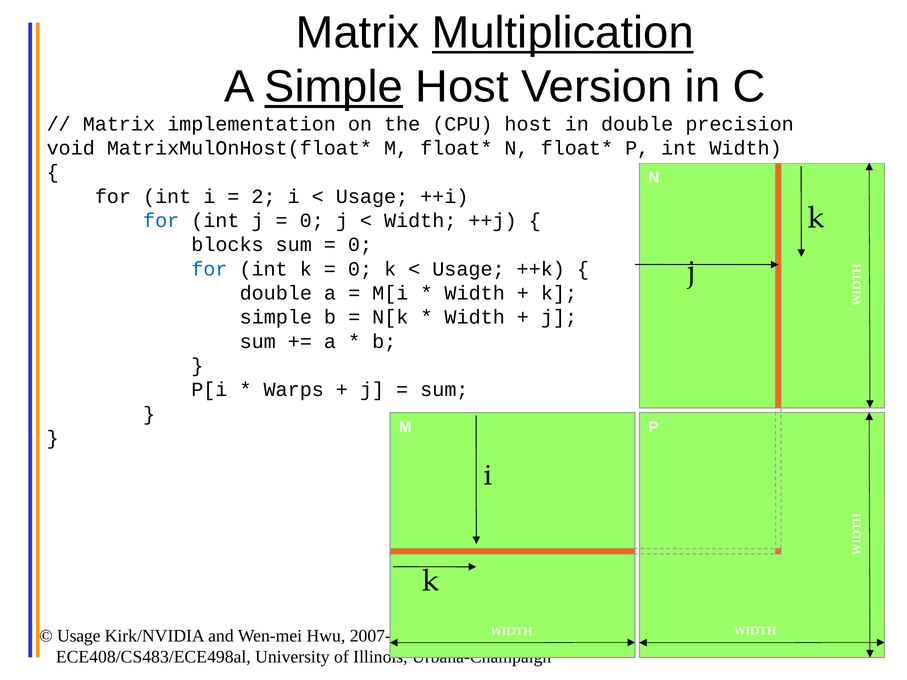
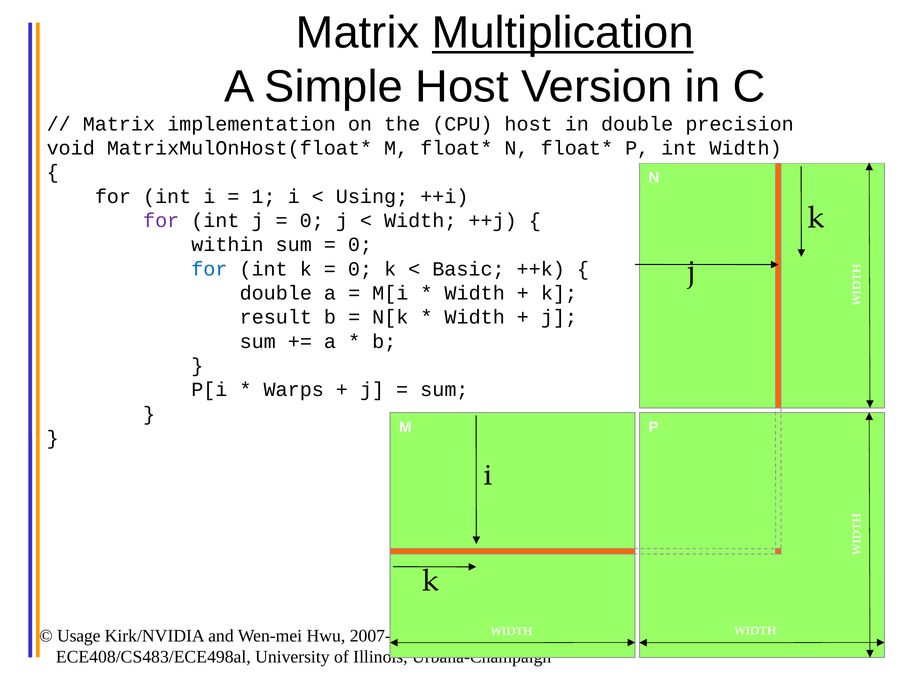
Simple underline: present -> none (334, 87)
2: 2 -> 1 (264, 196)
Usage: Usage -> Using (372, 196)
for colour: blue -> purple (161, 221)
blocks: blocks -> within (228, 245)
Usage: Usage -> Basic (469, 269)
simple: simple -> result (276, 317)
